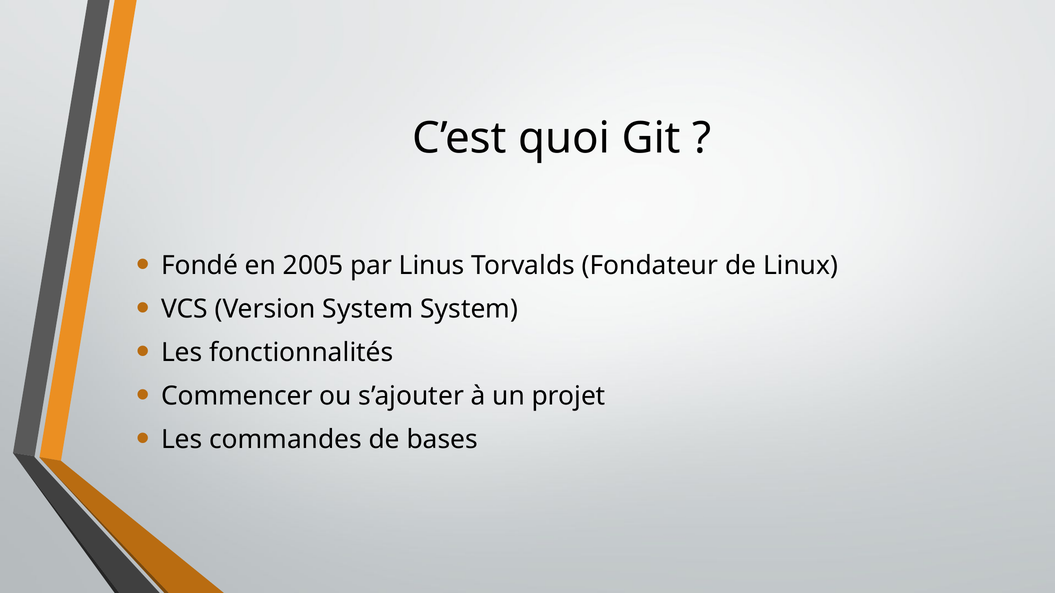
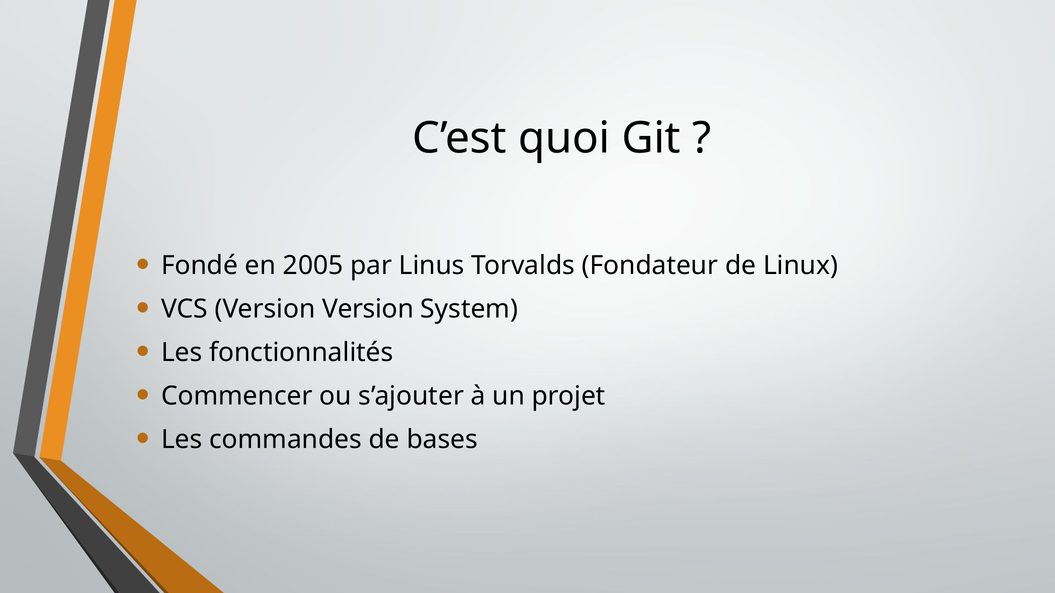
Version System: System -> Version (368, 309)
